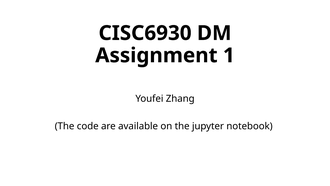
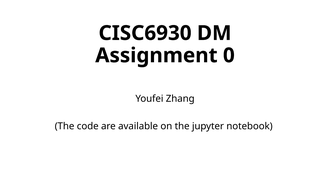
1: 1 -> 0 (229, 55)
